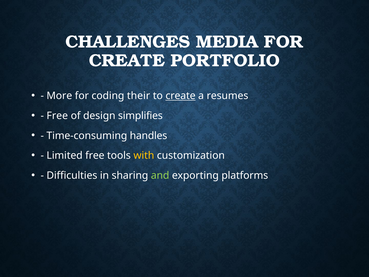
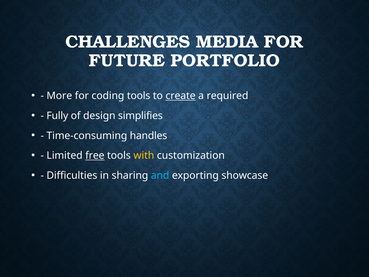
CREATE: CREATE -> FUTURE (127, 61)
coding their: their -> tools (139, 96)
resumes: resumes -> required (227, 96)
Free: Free -> Fully (57, 116)
free underline: none -> present (95, 155)
and colour: light green -> light blue (160, 175)
platforms: platforms -> showcase (245, 175)
